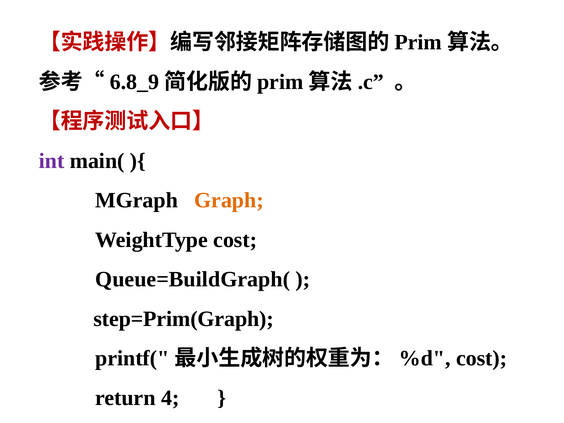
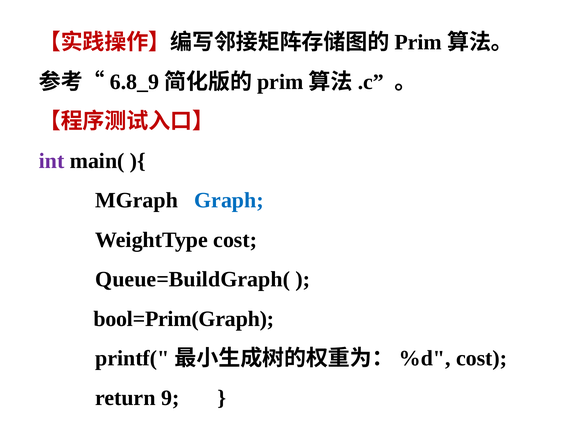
Graph colour: orange -> blue (229, 200)
step=Prim(Graph: step=Prim(Graph -> bool=Prim(Graph (184, 319)
4: 4 -> 9 (170, 398)
